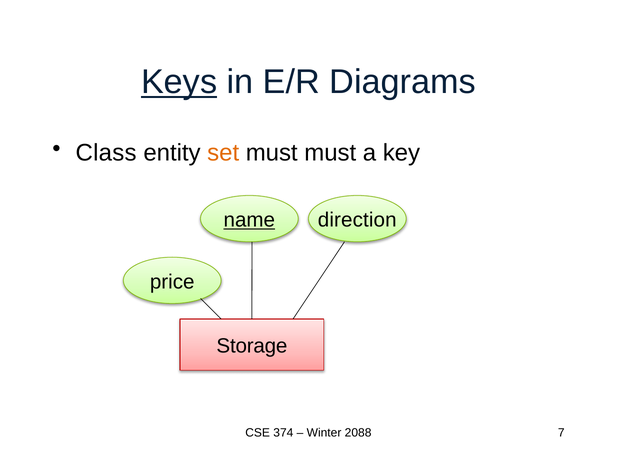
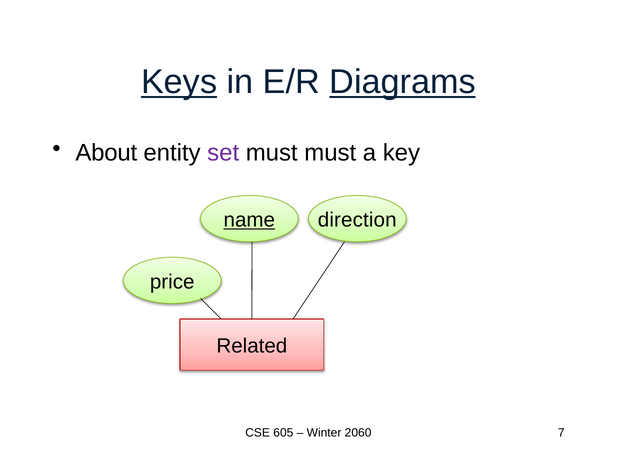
Diagrams underline: none -> present (403, 82)
Class: Class -> About (106, 153)
set colour: orange -> purple (223, 153)
Storage: Storage -> Related (252, 346)
374: 374 -> 605 (283, 433)
2088: 2088 -> 2060 (358, 433)
